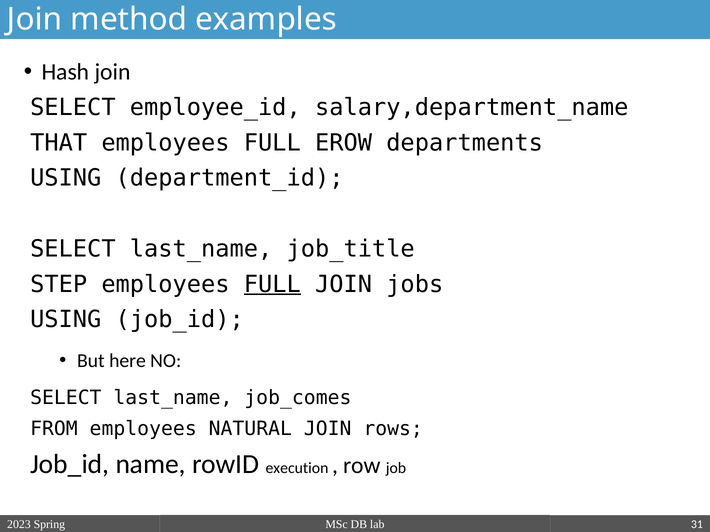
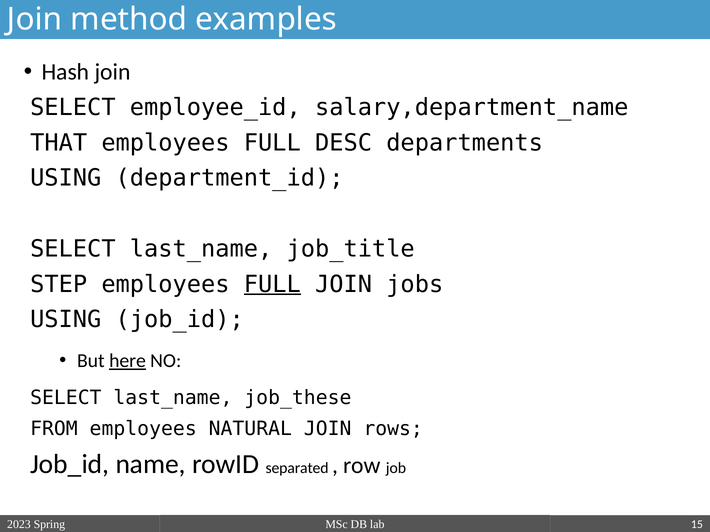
EROW: EROW -> DESC (344, 143)
here underline: none -> present (128, 361)
job_comes: job_comes -> job_these (298, 398)
execution: execution -> separated (297, 469)
31: 31 -> 15 (697, 525)
